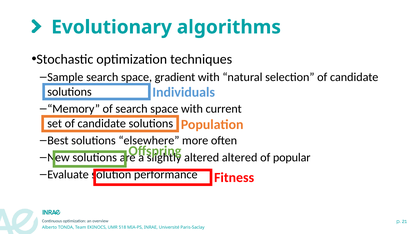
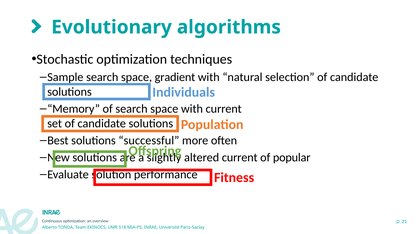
elsewhere: elsewhere -> successful (149, 140)
altered altered: altered -> current (240, 157)
